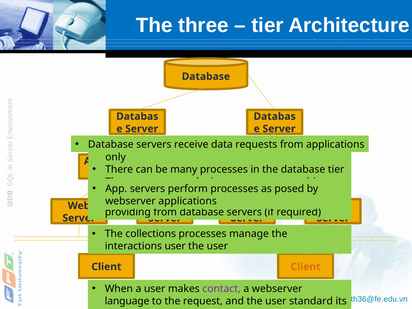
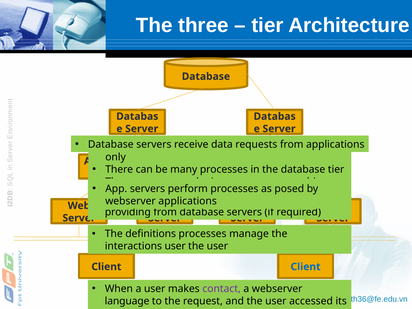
collections: collections -> definitions (151, 234)
Client colour: orange -> blue (306, 267)
user standard: standard -> accessed (311, 301)
